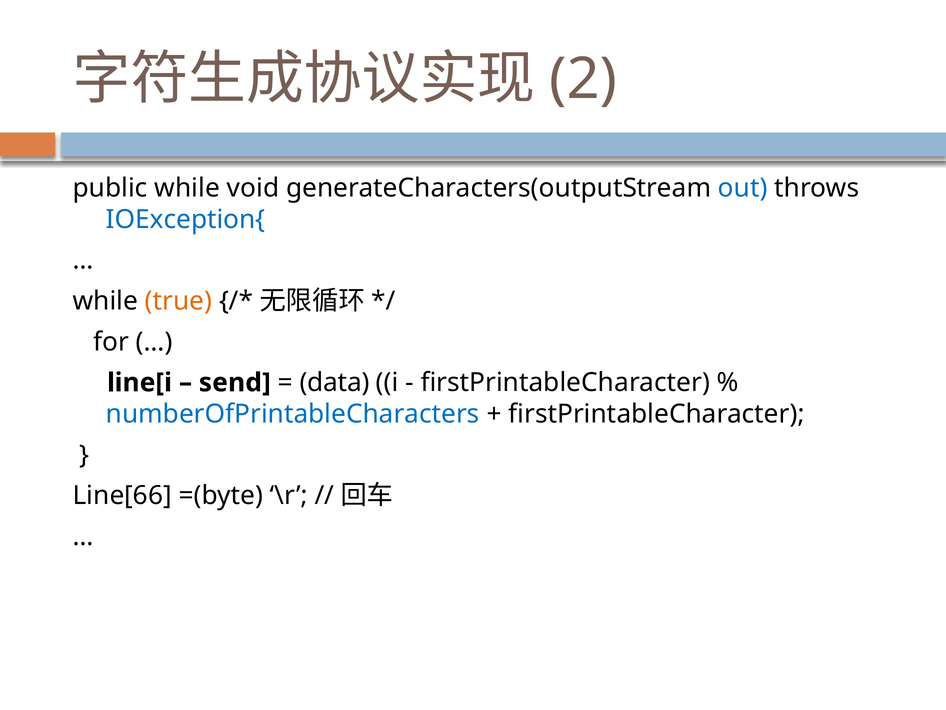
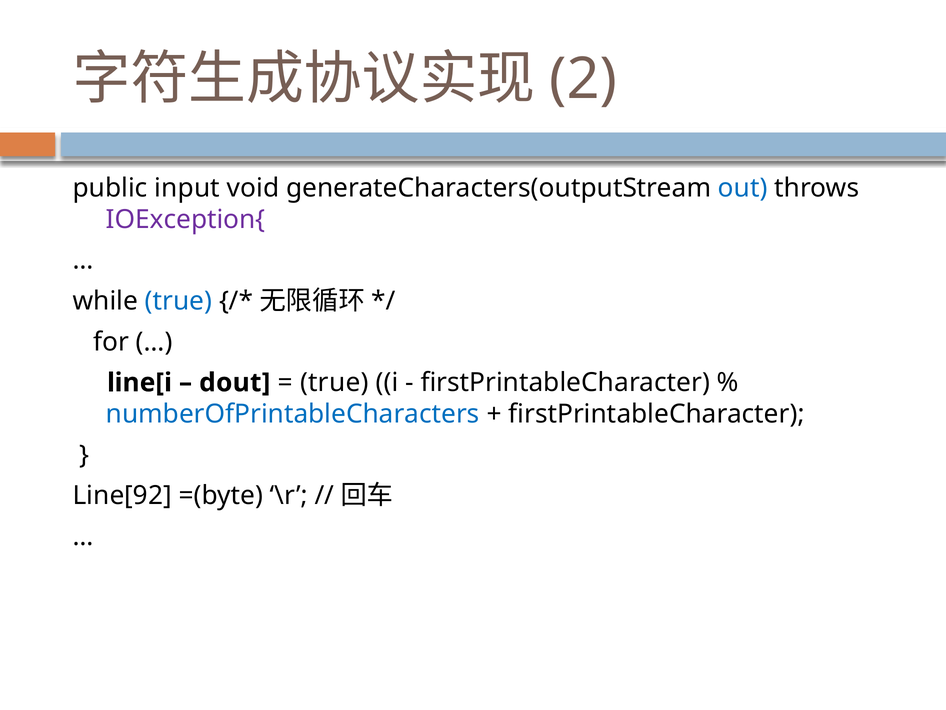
public while: while -> input (187, 188)
IOException{ colour: blue -> purple (186, 219)
true colour: orange -> blue (179, 301)
send: send -> dout (235, 382)
data: data -> true (334, 382)
Line[66: Line[66 -> Line[92 (122, 495)
